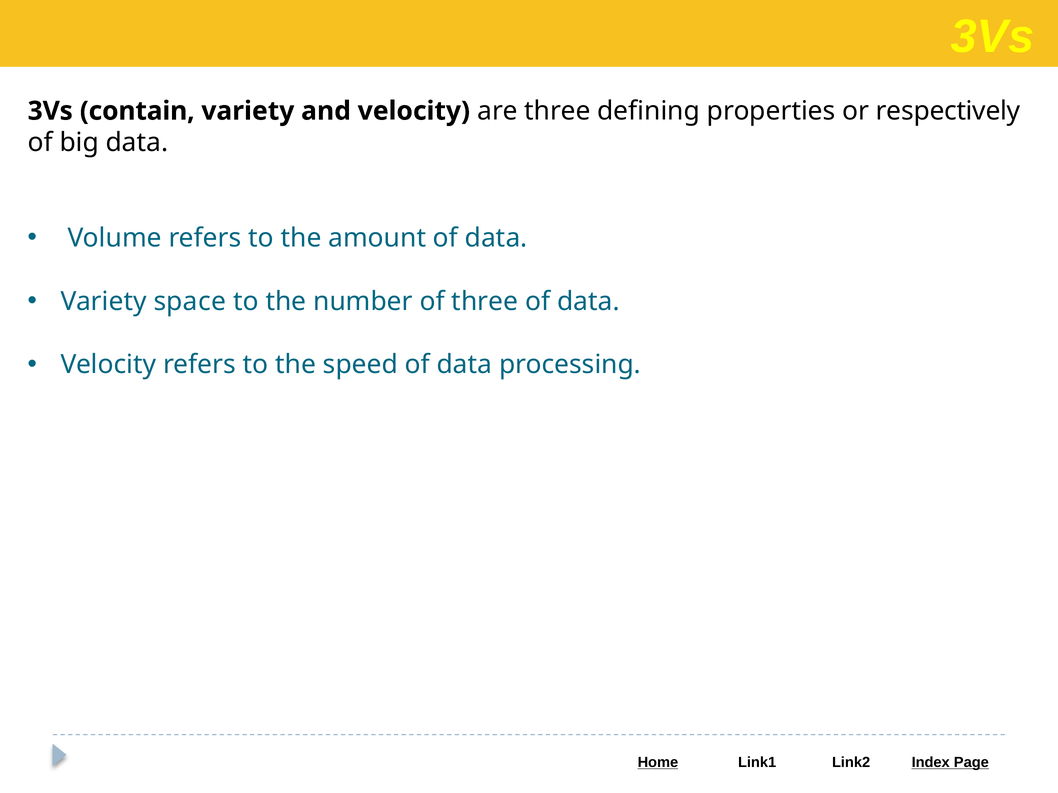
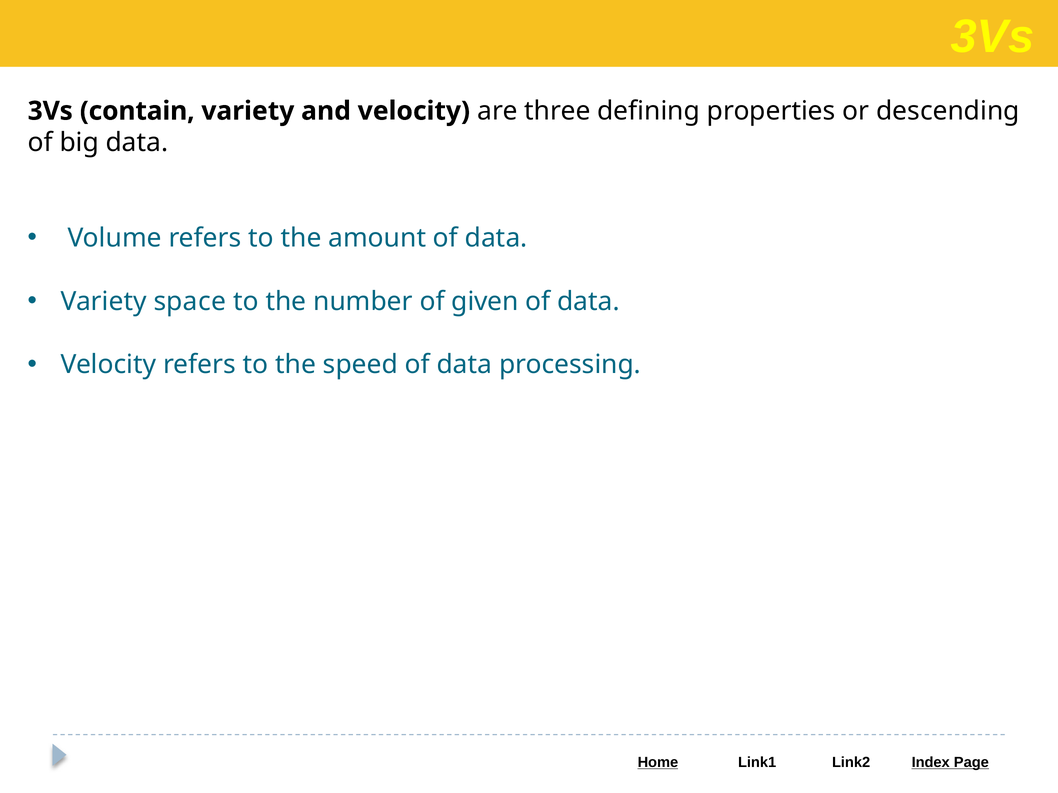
respectively: respectively -> descending (948, 111)
of three: three -> given (485, 302)
